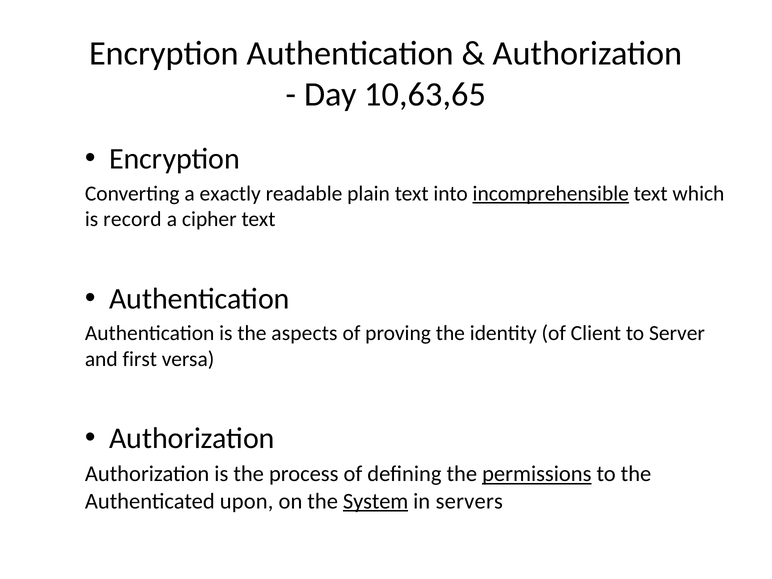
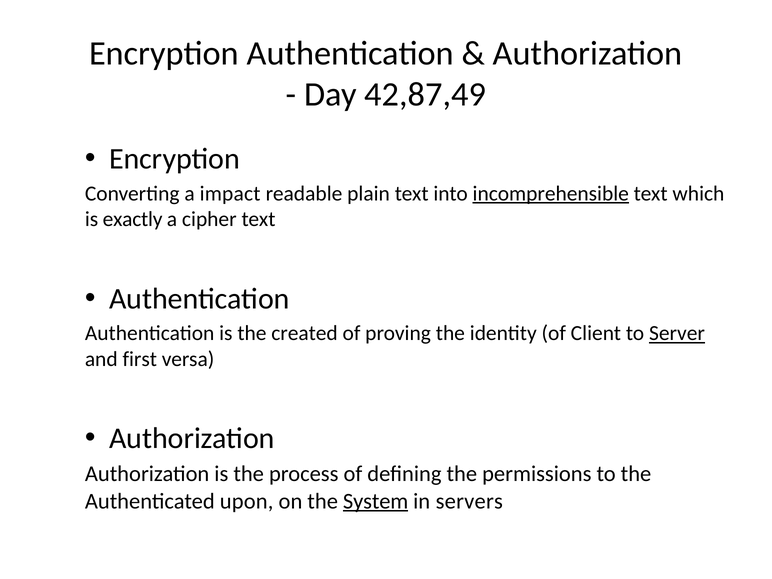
10,63,65: 10,63,65 -> 42,87,49 (425, 94)
exactly: exactly -> impact (230, 194)
record: record -> exactly (133, 219)
aspects: aspects -> created (304, 333)
Server underline: none -> present (677, 333)
permissions underline: present -> none (537, 474)
